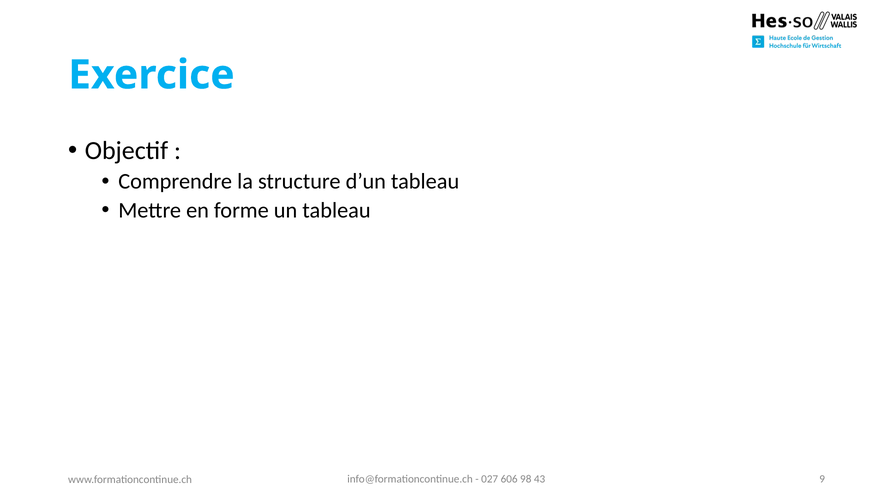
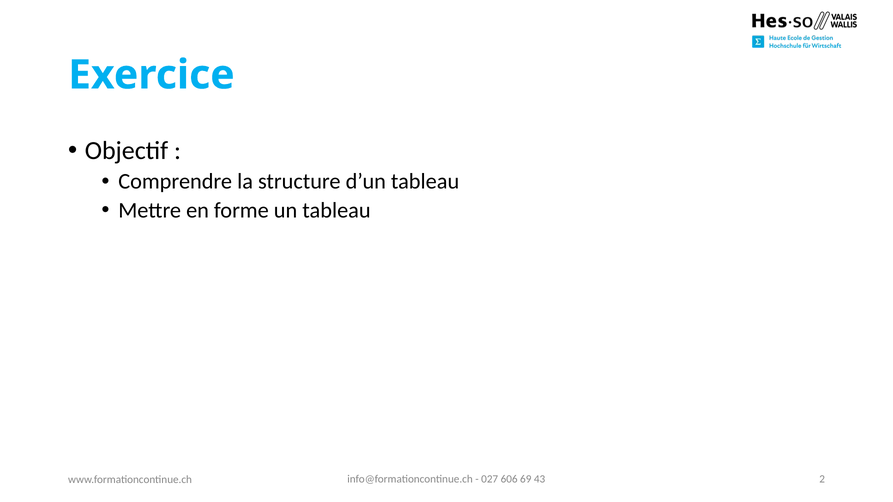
98: 98 -> 69 (526, 480)
9: 9 -> 2 (822, 480)
